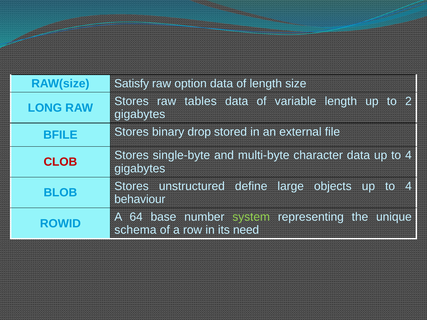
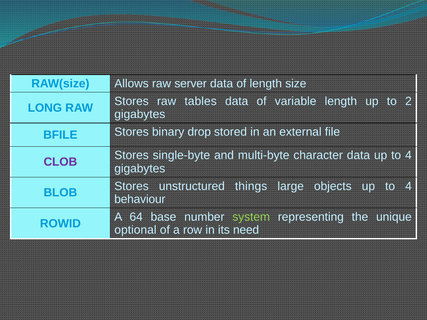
Satisfy: Satisfy -> Allows (132, 84)
option: option -> server (191, 84)
CLOB colour: red -> purple (60, 162)
define: define -> things (251, 186)
schema: schema -> optional (135, 230)
